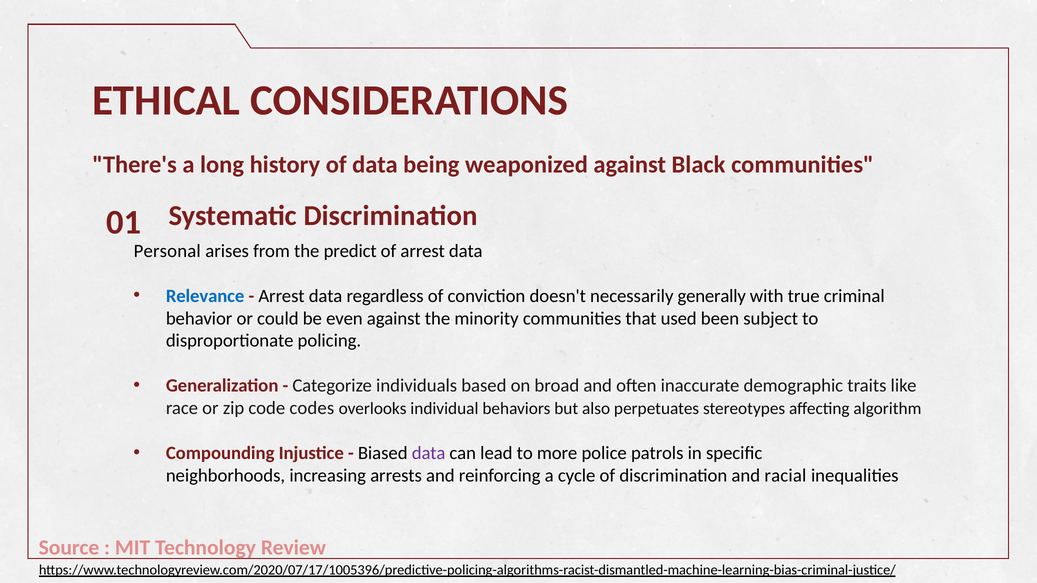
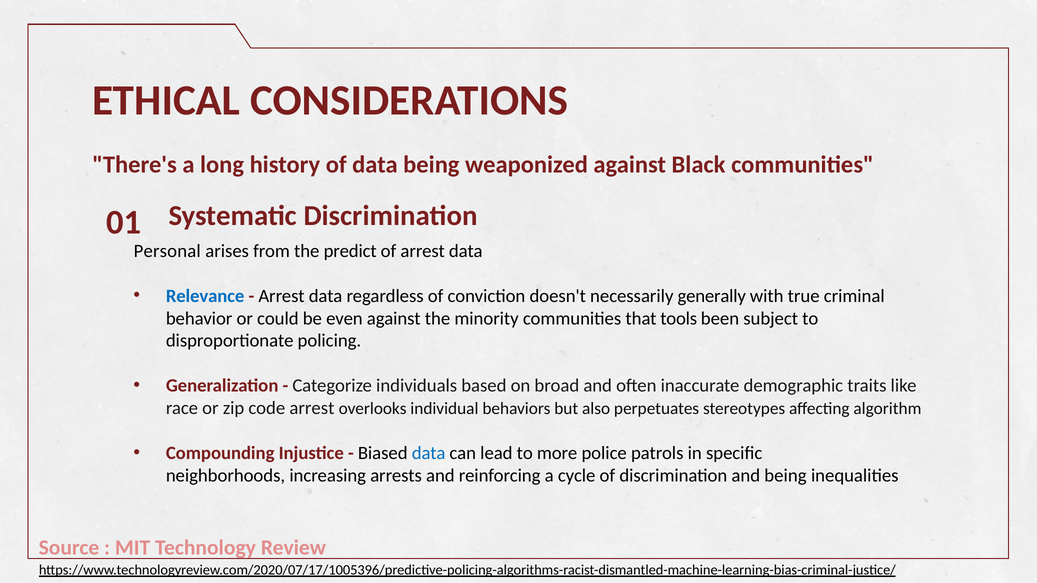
used: used -> tools (679, 319)
code codes: codes -> arrest (312, 408)
data colour: purple -> blue (429, 453)
and racial: racial -> being (785, 476)
